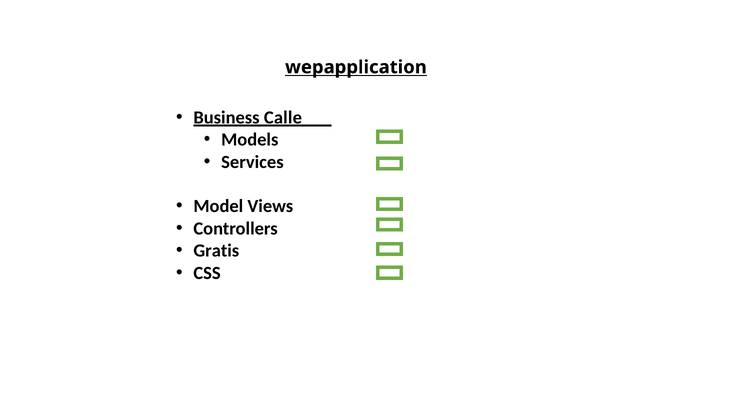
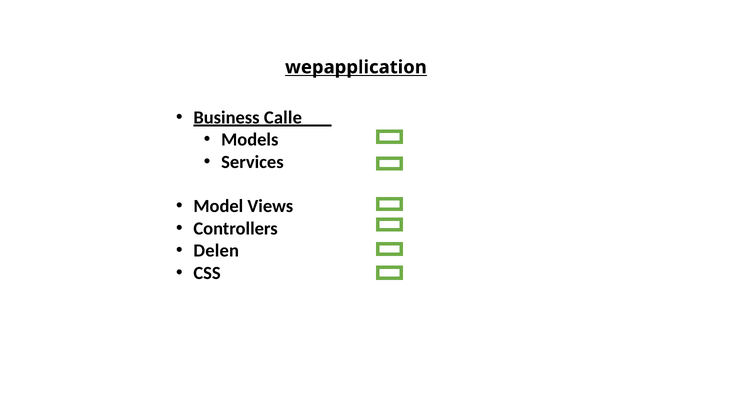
Gratis: Gratis -> Delen (216, 251)
